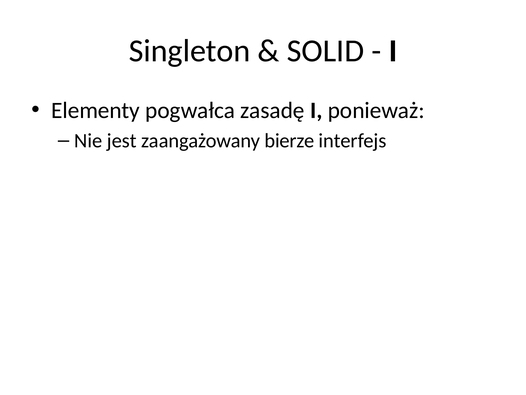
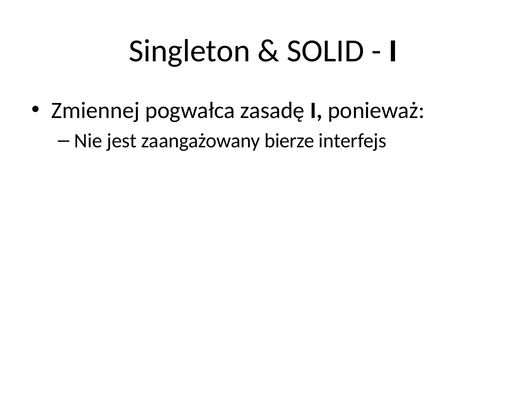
Elementy: Elementy -> Zmiennej (96, 110)
